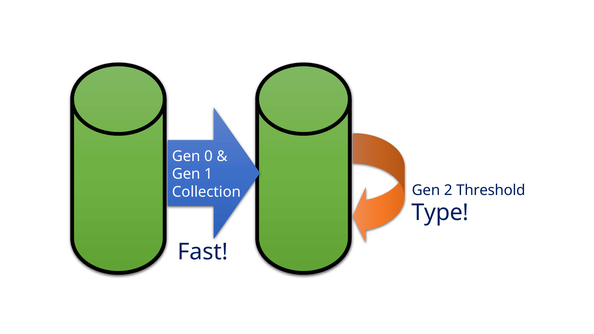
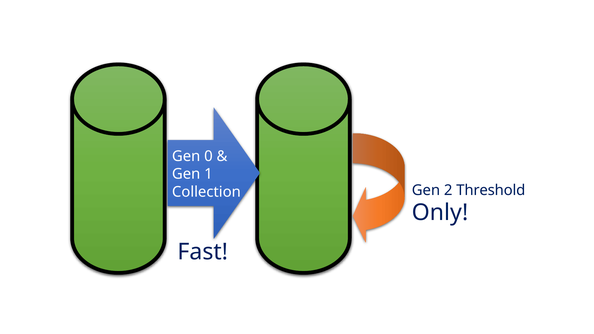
Type: Type -> Only (440, 212)
